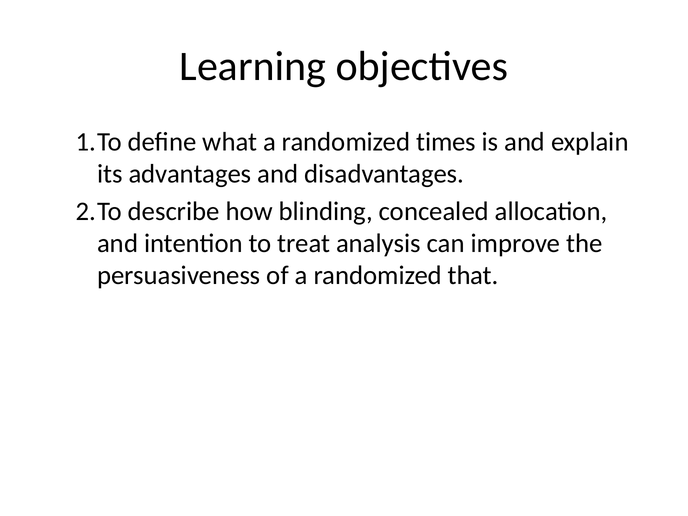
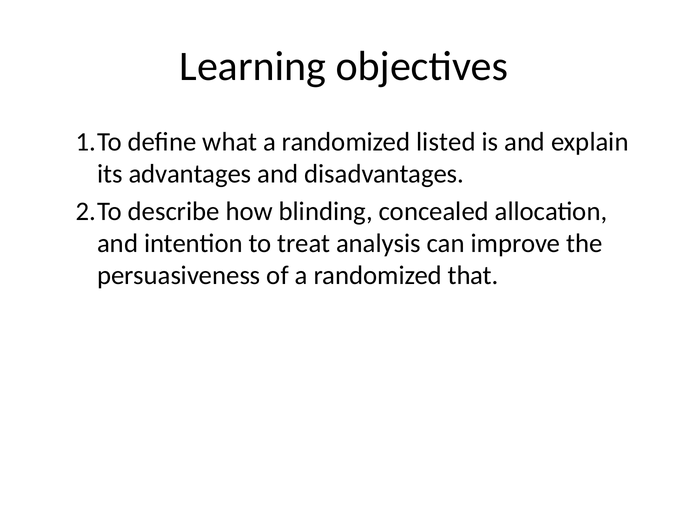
times: times -> listed (446, 142)
